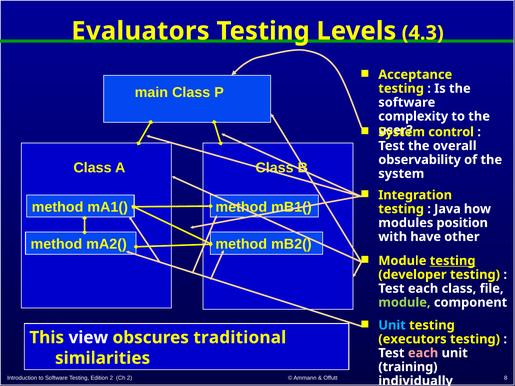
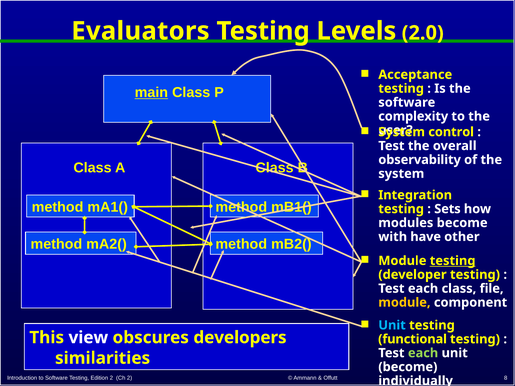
4.3: 4.3 -> 2.0 (423, 33)
main underline: none -> present (151, 93)
Java: Java -> Sets (447, 209)
modules position: position -> become (462, 223)
module colour: light green -> yellow (404, 303)
traditional: traditional -> developers (240, 338)
executors: executors -> functional (413, 339)
each colour: pink -> light green (423, 353)
training: training -> become (408, 367)
